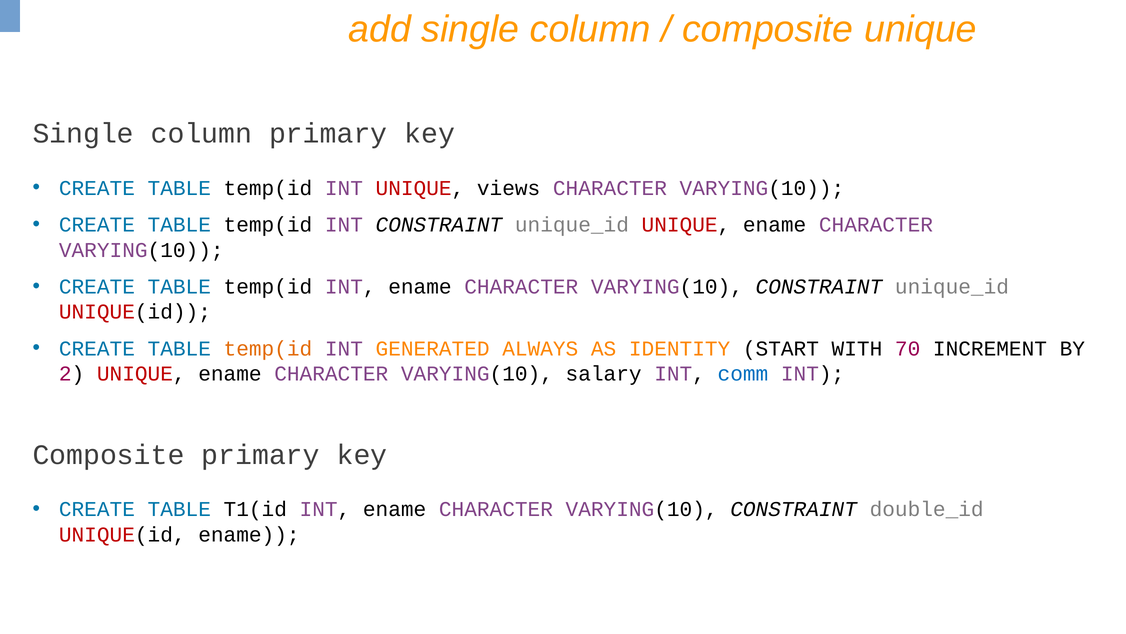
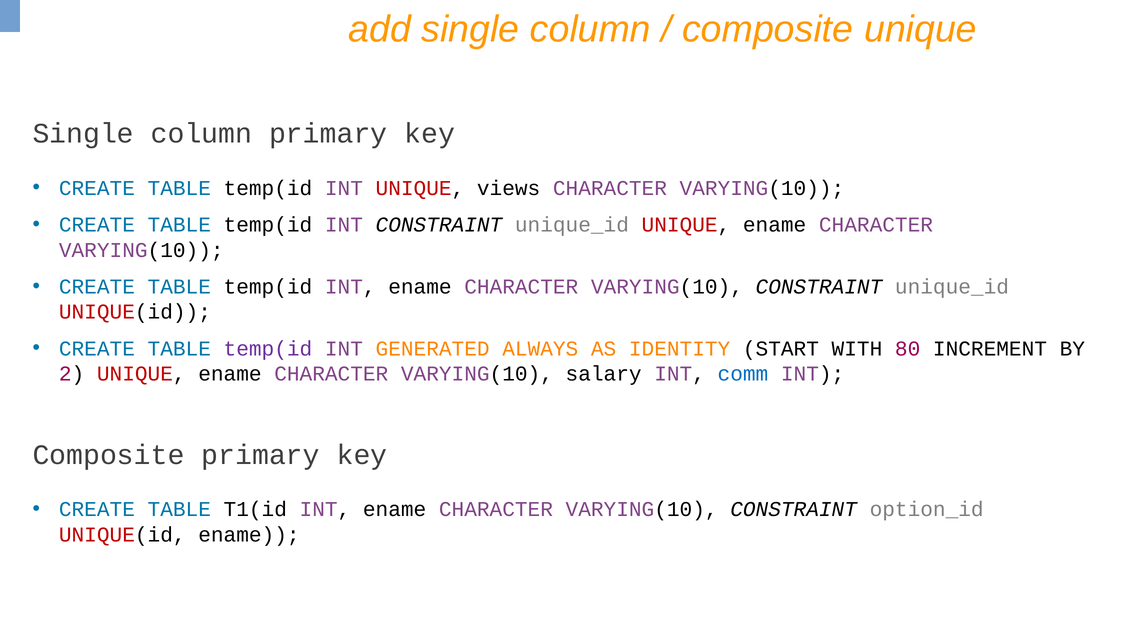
temp(id colour: orange -> purple (268, 348)
70: 70 -> 80 (908, 348)
double_id: double_id -> option_id (927, 509)
